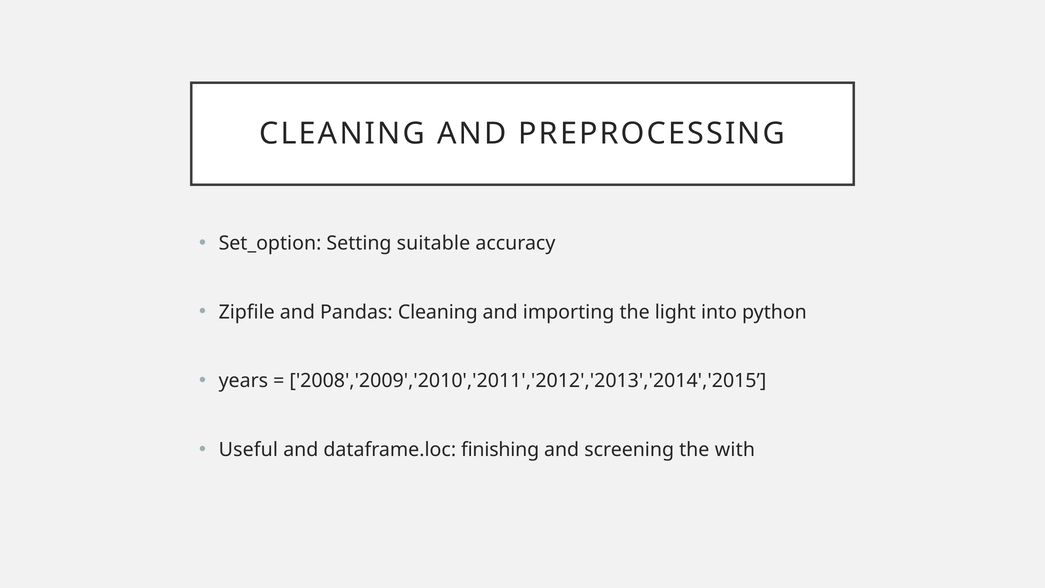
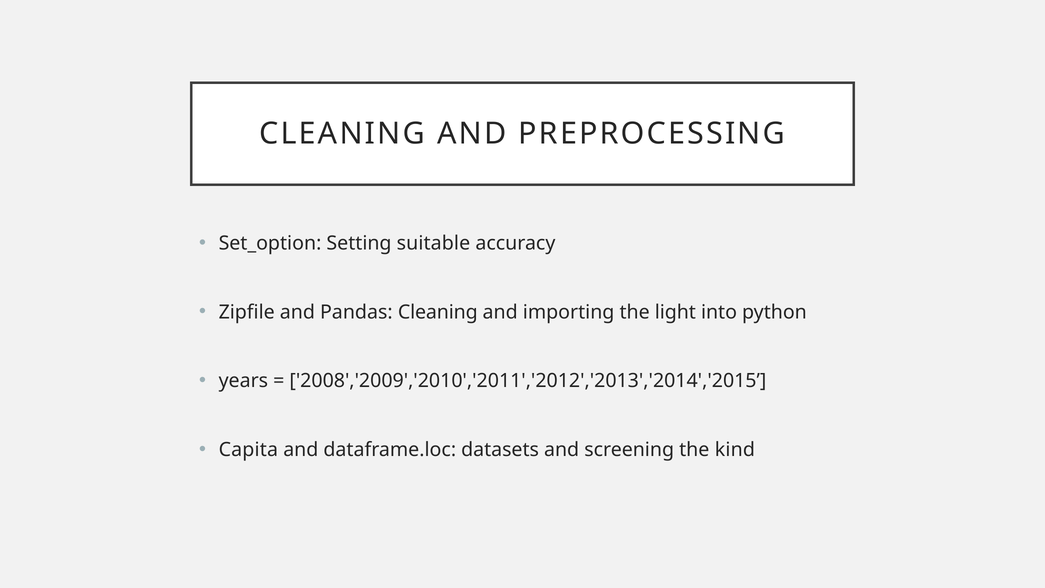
Useful: Useful -> Capita (248, 450)
finishing: finishing -> datasets (500, 450)
with: with -> kind (735, 450)
